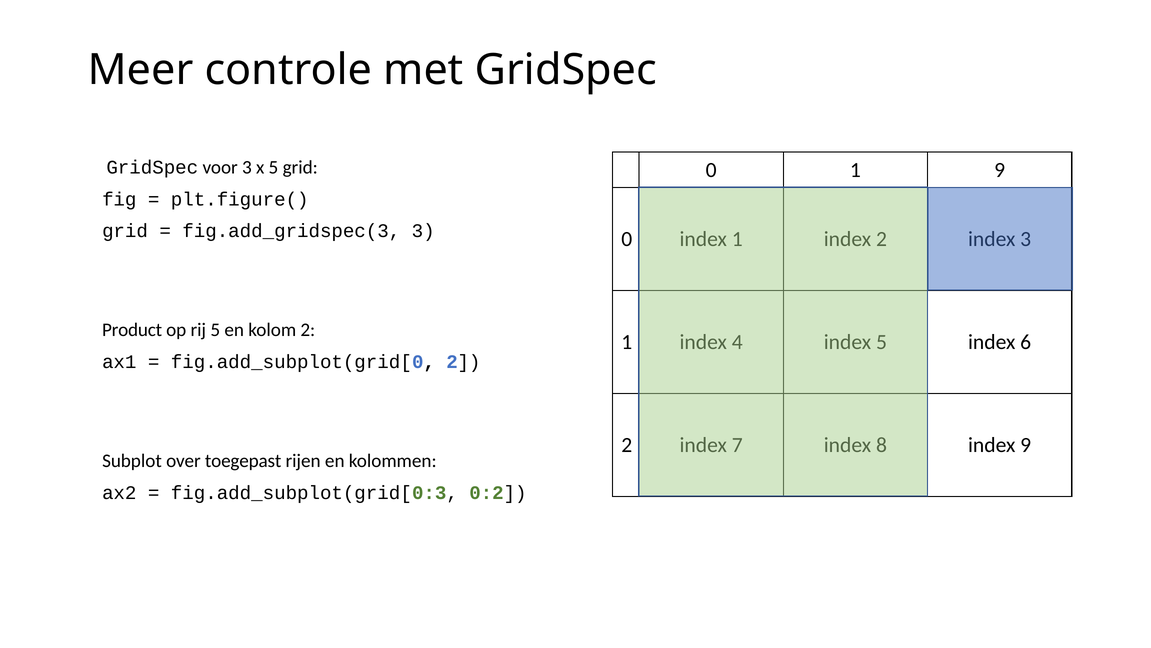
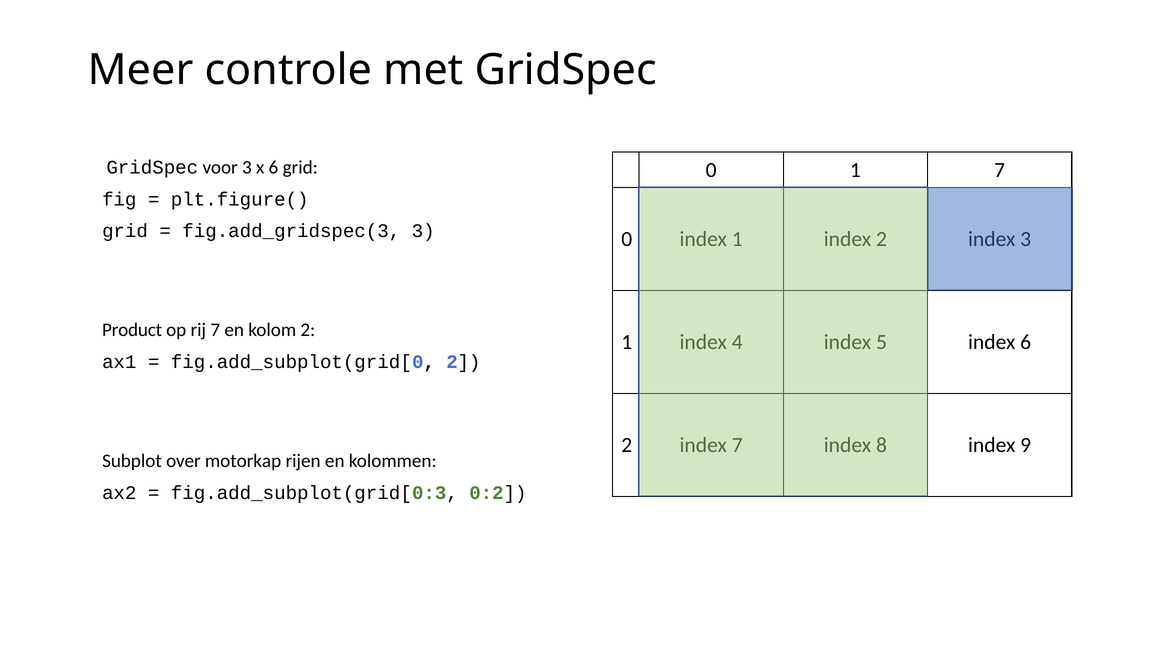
x 5: 5 -> 6 (273, 167)
1 9: 9 -> 7 (1000, 170)
rij 5: 5 -> 7 (215, 330)
toegepast: toegepast -> motorkap (243, 461)
